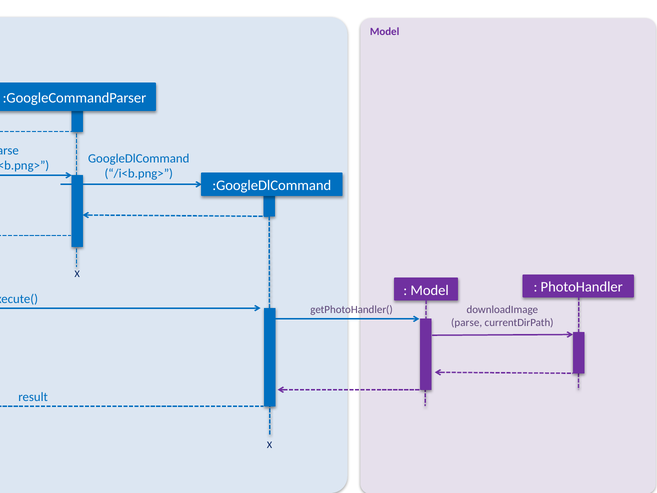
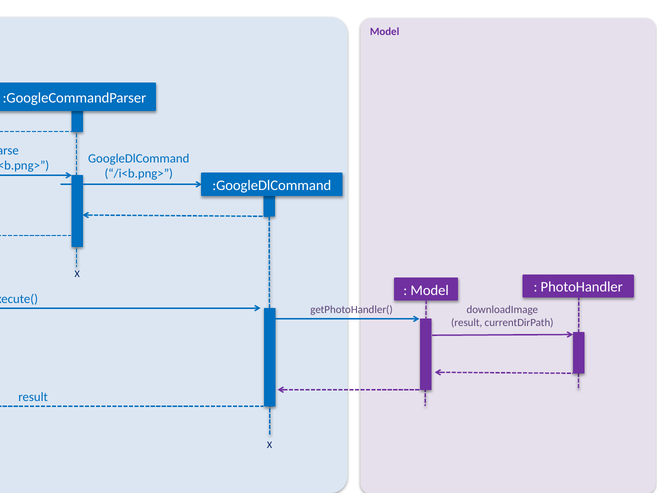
parse: parse -> result (467, 323)
